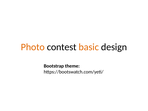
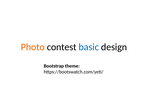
basic colour: orange -> blue (89, 47)
